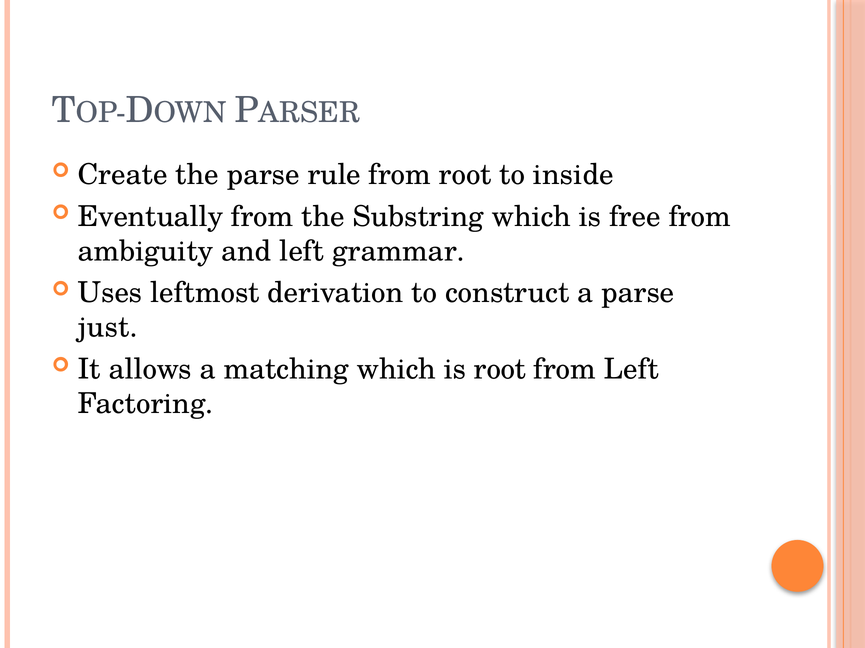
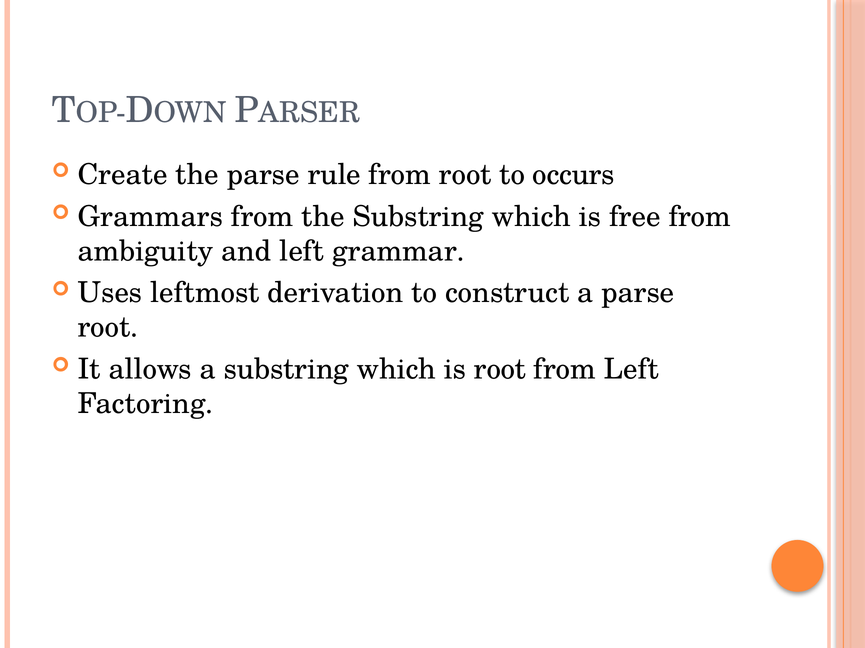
inside: inside -> occurs (574, 175)
Eventually: Eventually -> Grammars (150, 217)
just: just -> root (108, 328)
a matching: matching -> substring (286, 370)
